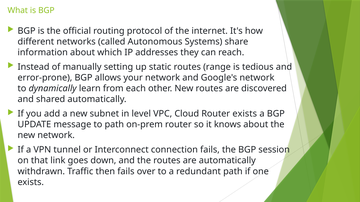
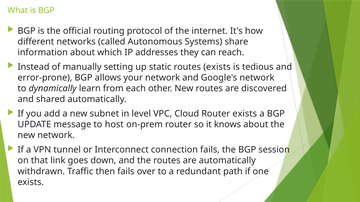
routes range: range -> exists (217, 67)
to path: path -> host (114, 125)
